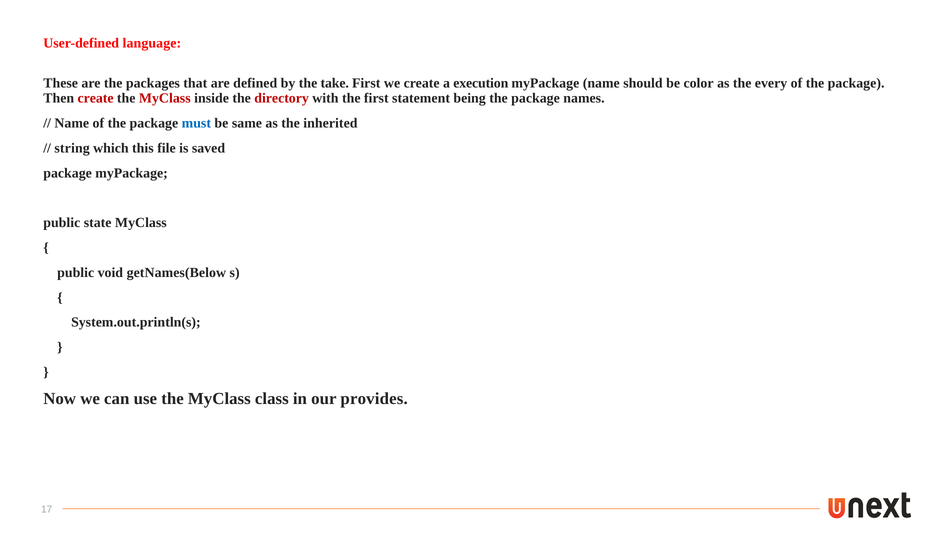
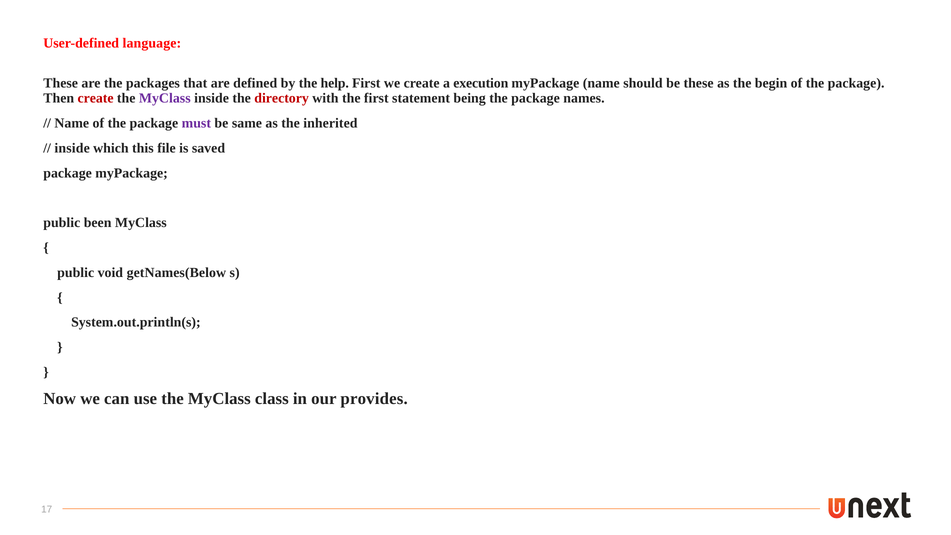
take: take -> help (335, 83)
be color: color -> these (699, 83)
every: every -> begin (771, 83)
MyClass colour: red -> purple (165, 98)
must colour: blue -> purple (196, 123)
string: string -> inside (72, 148)
state: state -> been (98, 223)
